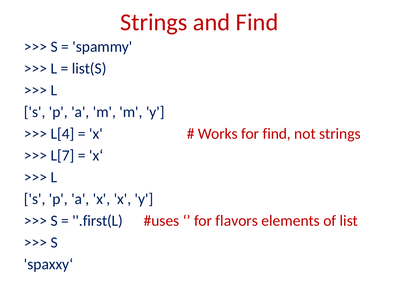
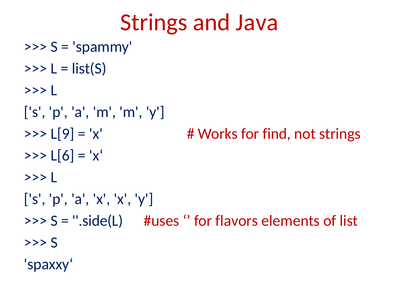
and Find: Find -> Java (257, 22)
L[4: L[4 -> L[9 (62, 133)
L[7: L[7 -> L[6 (62, 155)
.first(L: .first(L -> .side(L (98, 220)
